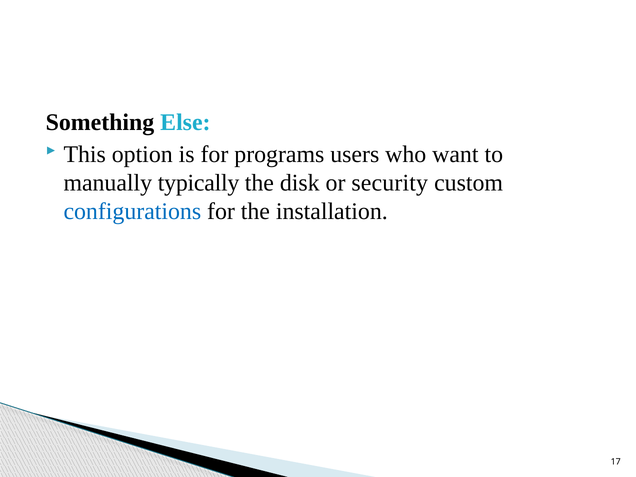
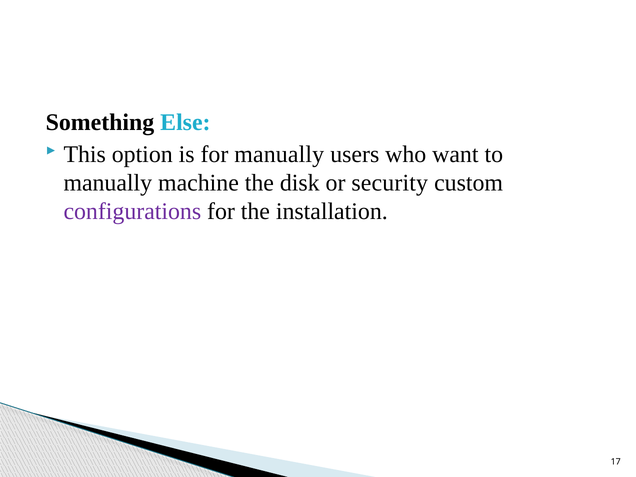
for programs: programs -> manually (279, 154)
typically: typically -> machine (198, 183)
configurations colour: blue -> purple (132, 212)
